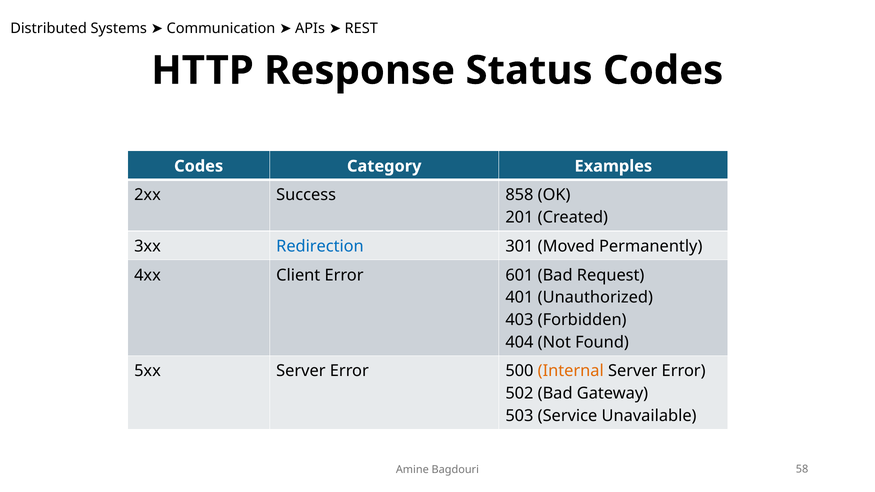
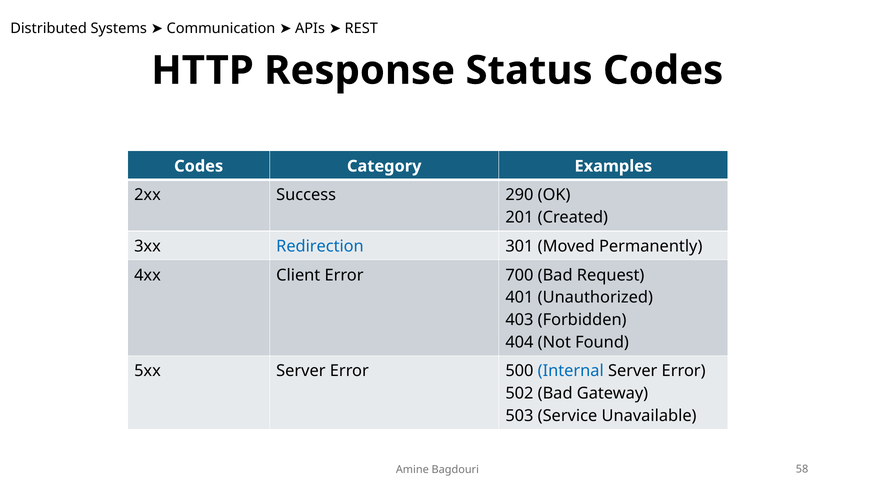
858: 858 -> 290 (519, 195)
601: 601 -> 700 (519, 275)
Internal colour: orange -> blue (571, 371)
